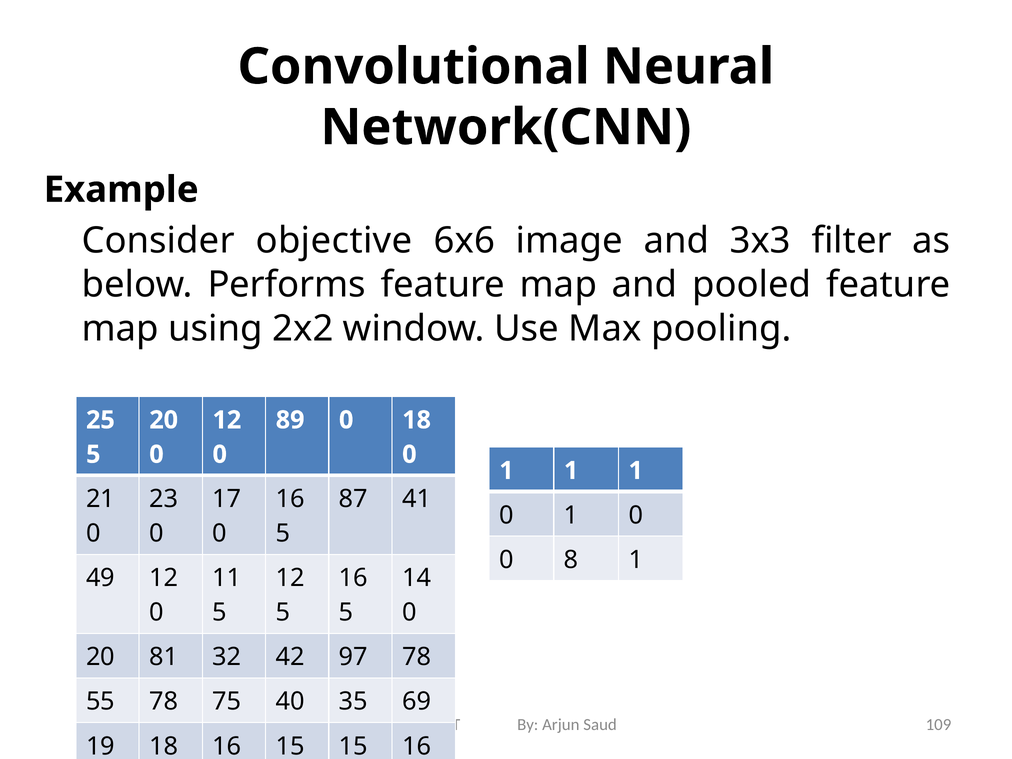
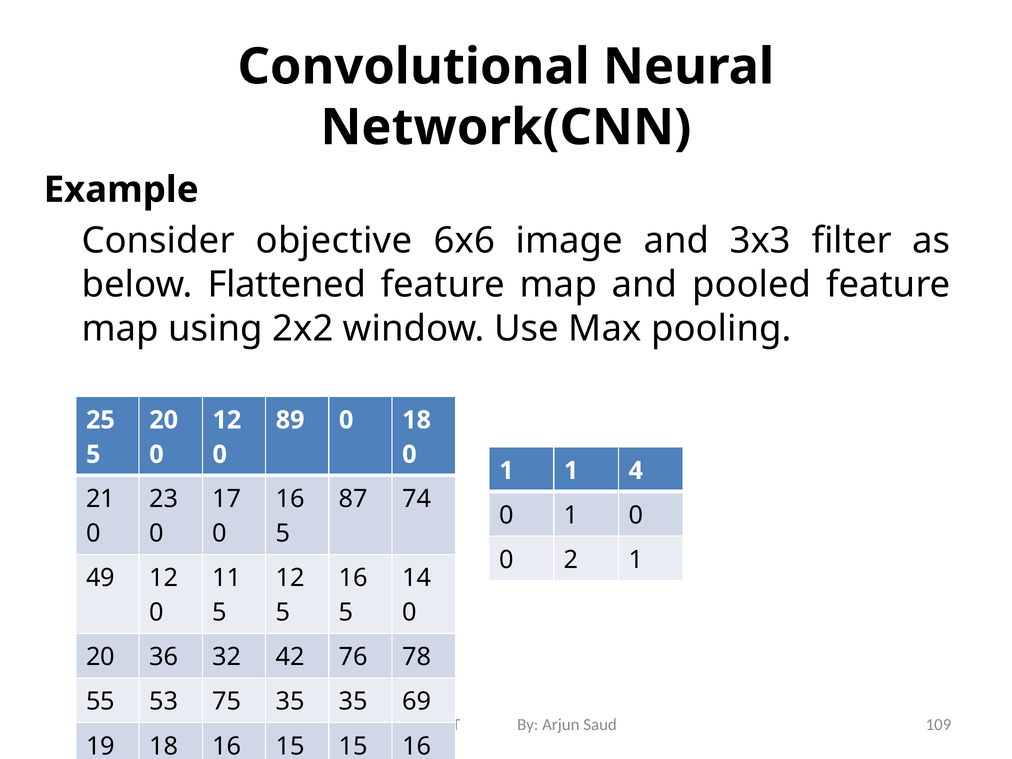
Performs: Performs -> Flattened (287, 285)
1 1 1: 1 -> 4 (636, 471)
41: 41 -> 74 (417, 499)
8: 8 -> 2 (571, 560)
81: 81 -> 36 (164, 657)
97: 97 -> 76 (353, 657)
55 78: 78 -> 53 (164, 702)
75 40: 40 -> 35 (290, 702)
